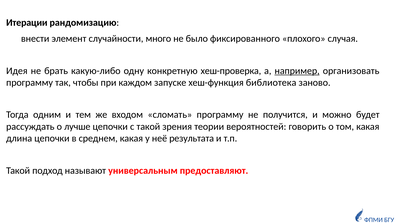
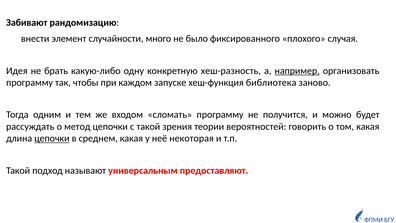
Итерации: Итерации -> Забивают (27, 23)
хеш-проверка: хеш-проверка -> хеш-разность (231, 71)
лучше: лучше -> метод (77, 126)
цепочки underline: none -> present (52, 138)
результата: результата -> некоторая (192, 138)
